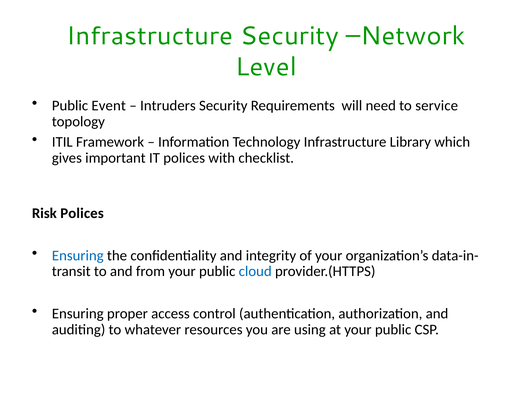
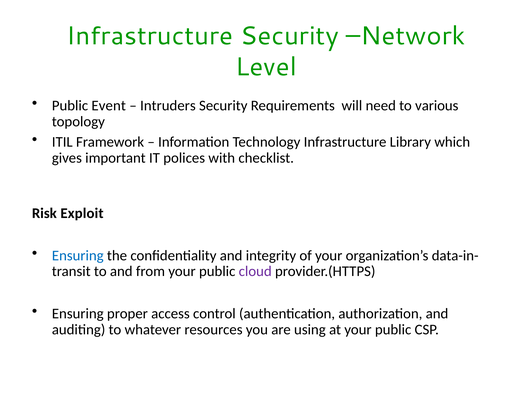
service: service -> various (437, 106)
Risk Polices: Polices -> Exploit (82, 213)
cloud colour: blue -> purple (255, 271)
